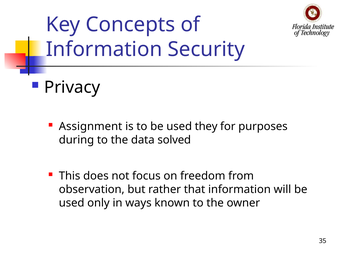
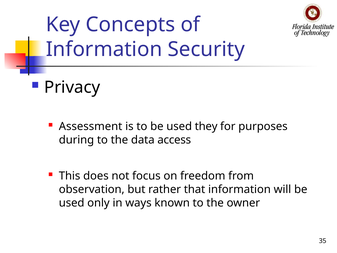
Assignment: Assignment -> Assessment (91, 126)
solved: solved -> access (174, 140)
